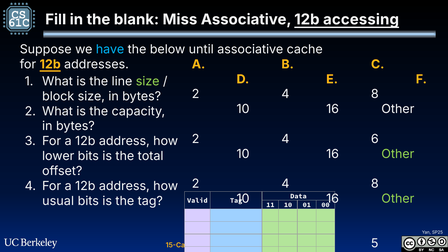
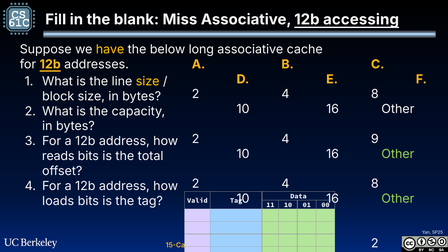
have colour: light blue -> yellow (110, 49)
until: until -> long (201, 49)
size colour: light green -> yellow (148, 81)
6: 6 -> 9 (375, 139)
lower: lower -> reads (58, 156)
usual: usual -> loads (58, 201)
5: 5 -> 2 (375, 244)
